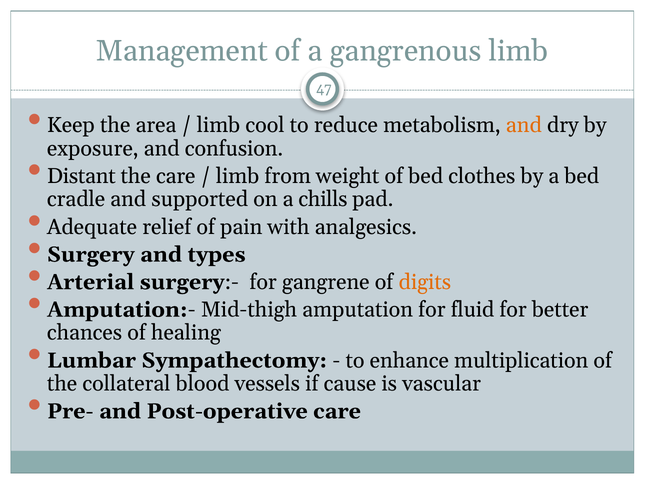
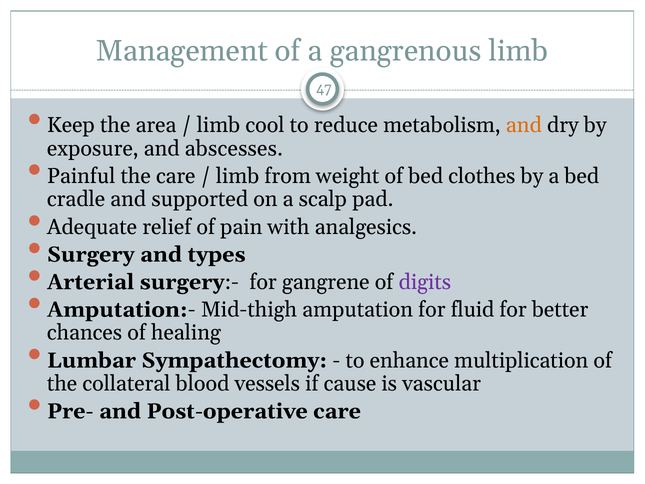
confusion: confusion -> abscesses (234, 149)
Distant: Distant -> Painful (81, 176)
chills: chills -> scalp (323, 199)
digits colour: orange -> purple (425, 282)
